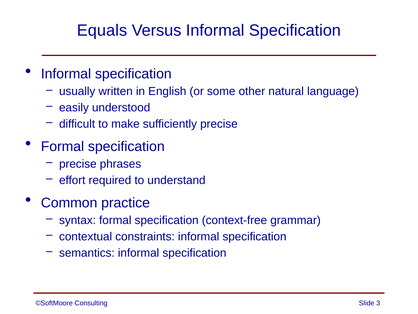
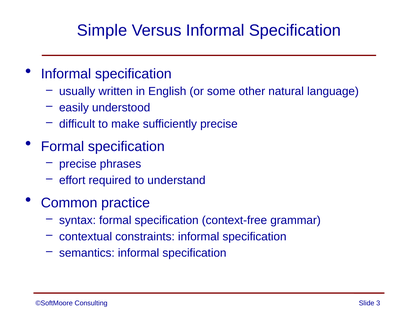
Equals: Equals -> Simple (102, 30)
